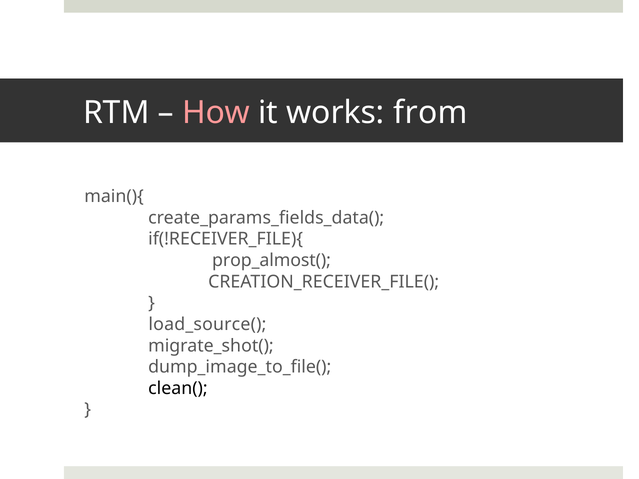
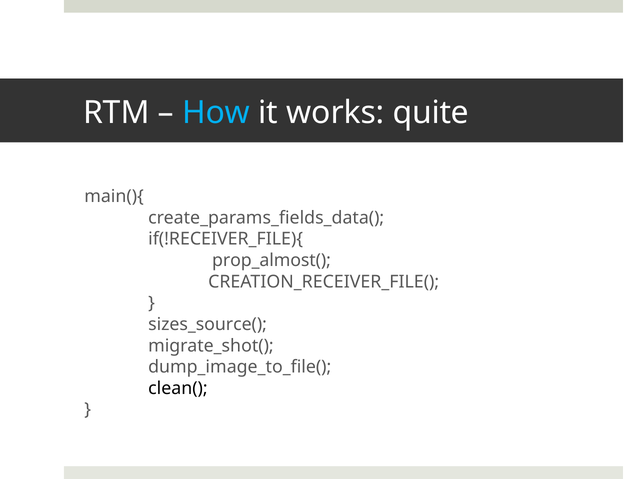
How colour: pink -> light blue (216, 113)
from: from -> quite (431, 113)
load_source(: load_source( -> sizes_source( (208, 325)
